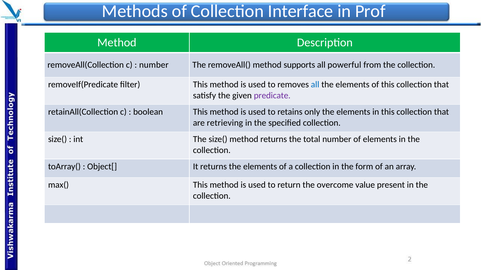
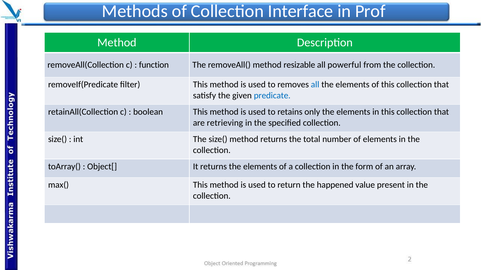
number: number -> function (154, 65)
supports: supports -> resizable (299, 65)
predicate colour: purple -> blue (272, 96)
overcome: overcome -> happened (335, 185)
